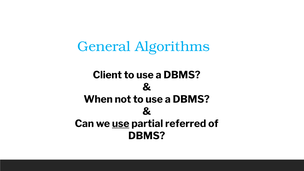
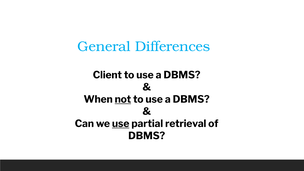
Algorithms: Algorithms -> Differences (173, 46)
not underline: none -> present (123, 99)
referred: referred -> retrieval (186, 124)
